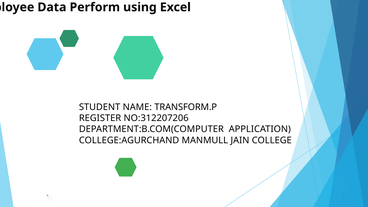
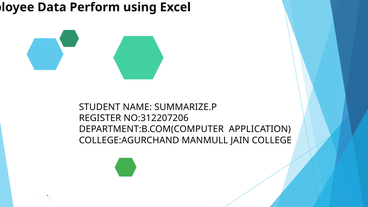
TRANSFORM.P: TRANSFORM.P -> SUMMARIZE.P (186, 107)
